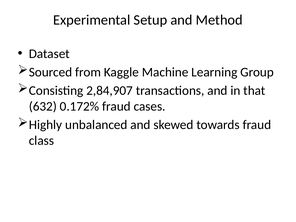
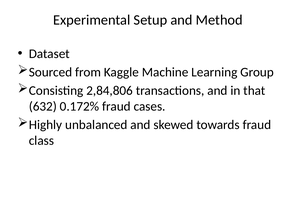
2,84,907: 2,84,907 -> 2,84,806 (110, 91)
